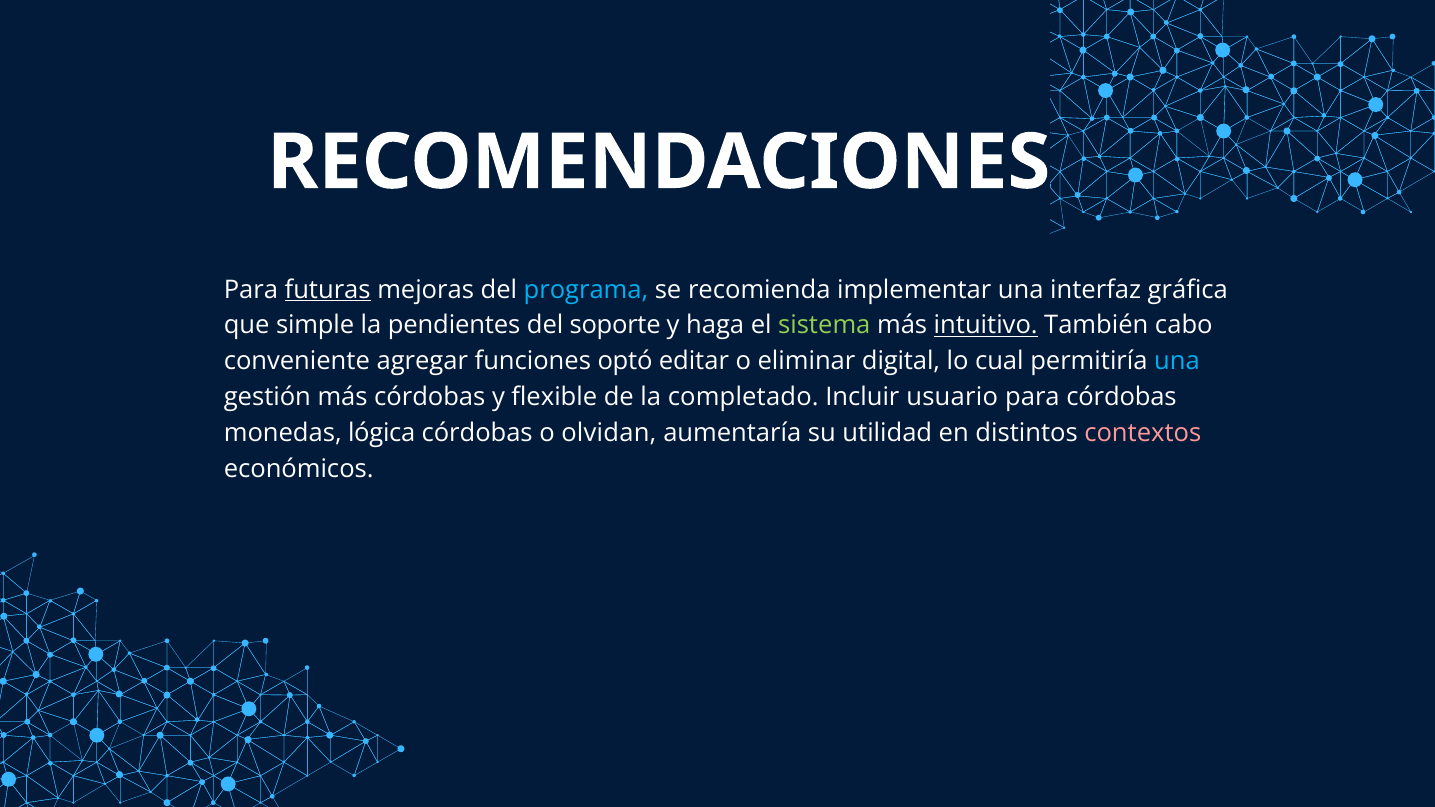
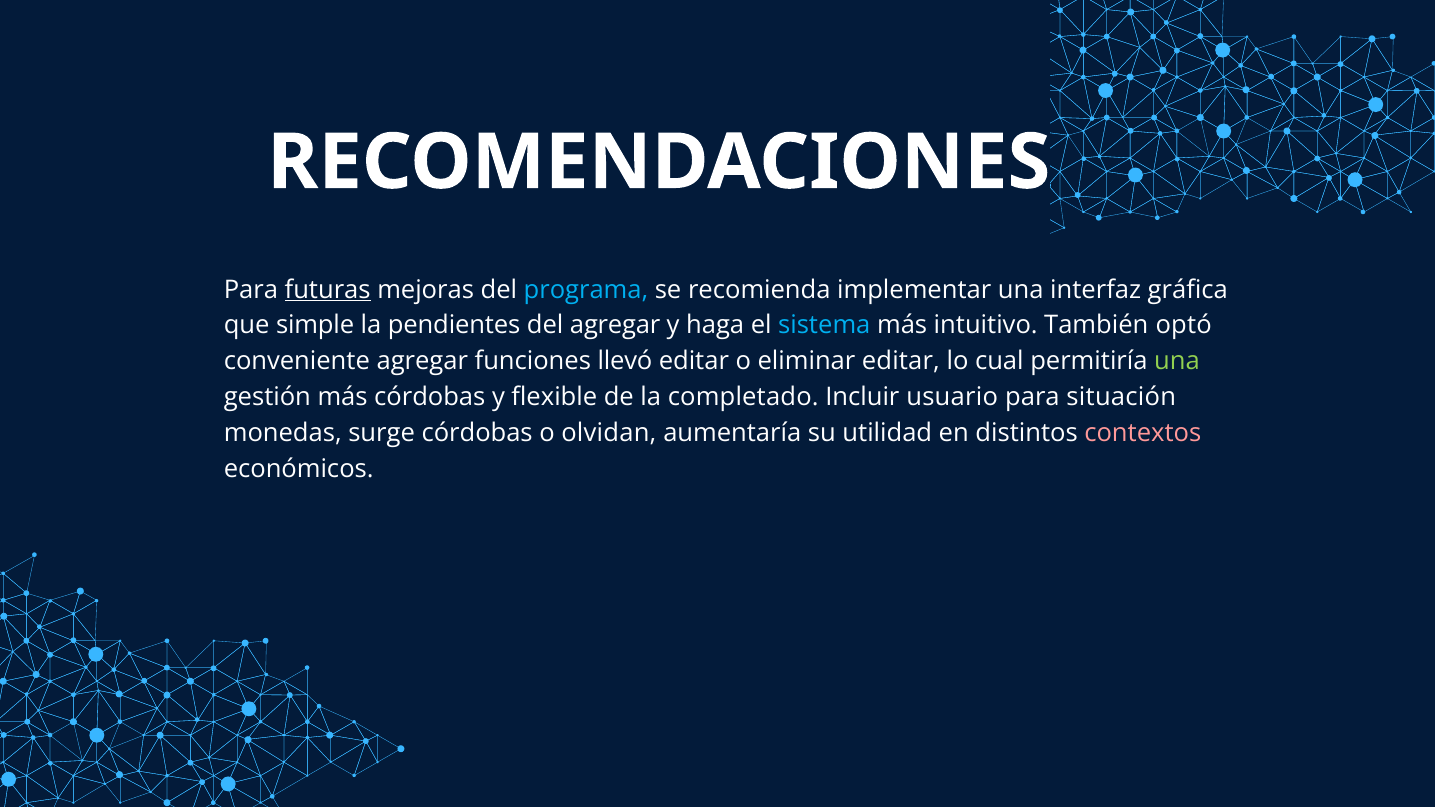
del soporte: soporte -> agregar (615, 326)
sistema colour: light green -> light blue (824, 326)
intuitivo underline: present -> none (986, 326)
cabo: cabo -> optó (1184, 326)
optó: optó -> llevó (625, 361)
eliminar digital: digital -> editar (901, 361)
una colour: light blue -> light green (1177, 361)
para córdobas: córdobas -> situación (1121, 397)
lógica: lógica -> surge (382, 433)
